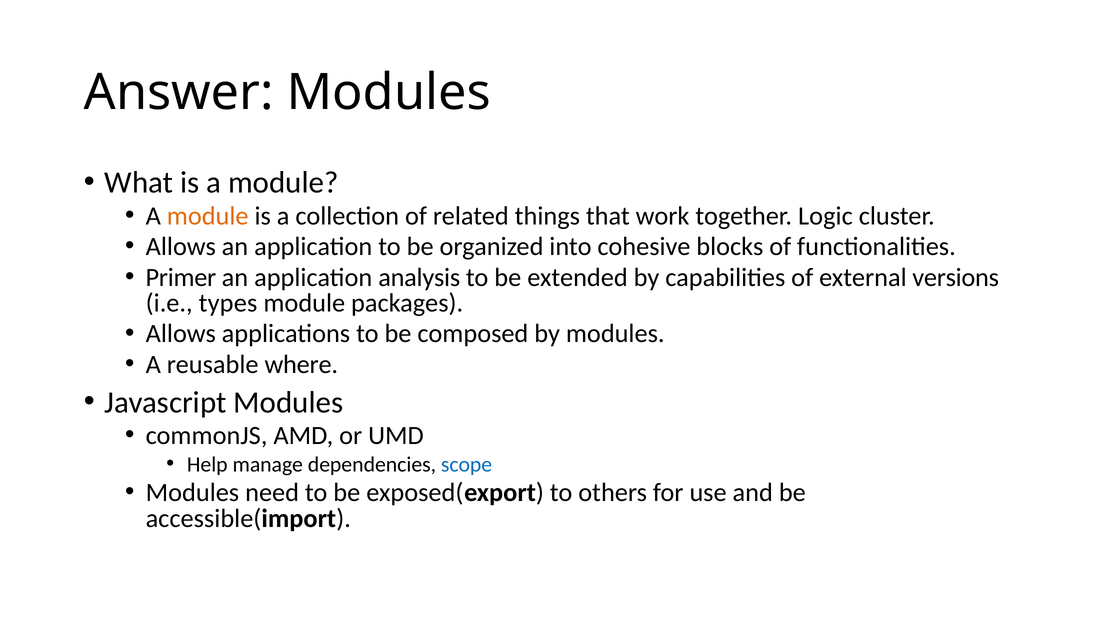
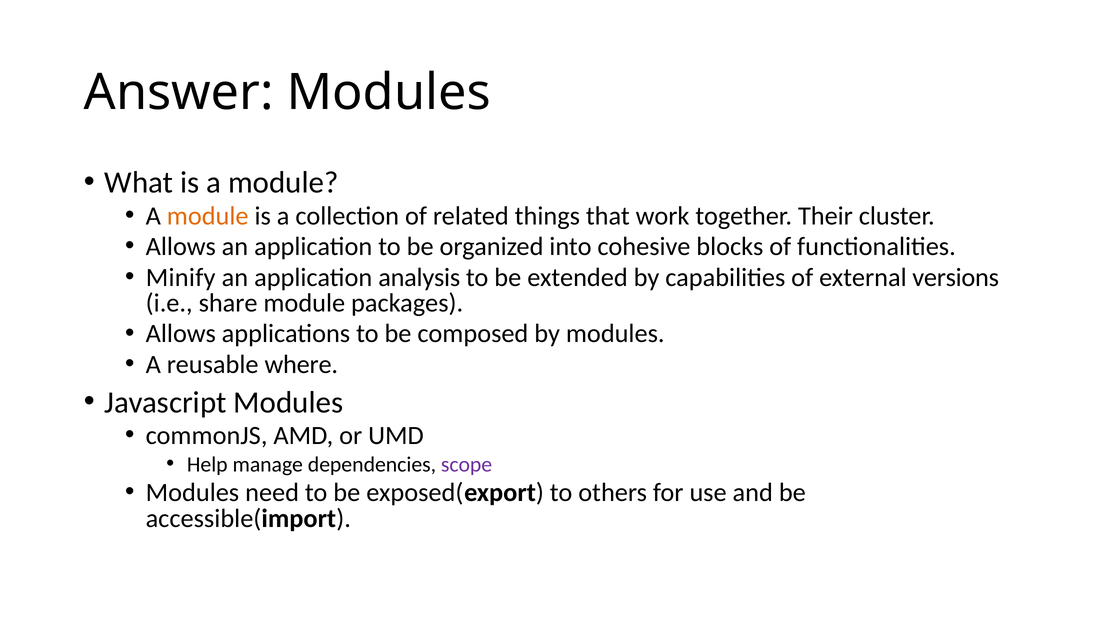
Logic: Logic -> Their (825, 216)
Primer: Primer -> Minify (181, 277)
types: types -> share (228, 303)
scope colour: blue -> purple (467, 464)
